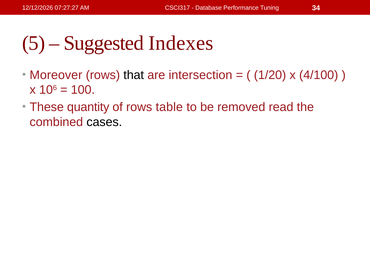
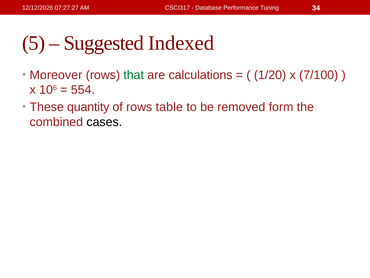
Indexes: Indexes -> Indexed (181, 43)
that colour: black -> green (134, 75)
intersection: intersection -> calculations (201, 75)
4/100: 4/100 -> 7/100 (319, 75)
100: 100 -> 554 (83, 90)
read: read -> form (281, 107)
